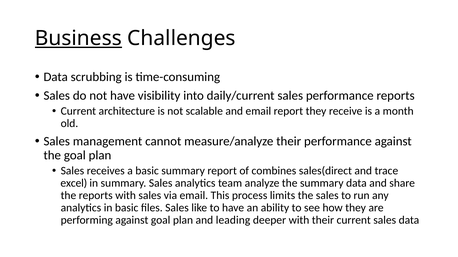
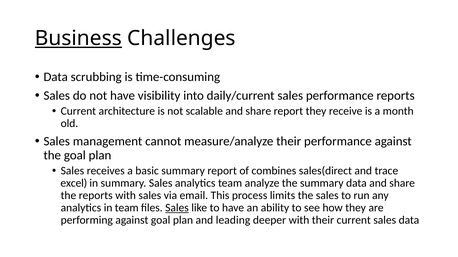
scalable and email: email -> share (258, 111)
in basic: basic -> team (127, 208)
Sales underline: none -> present (177, 208)
